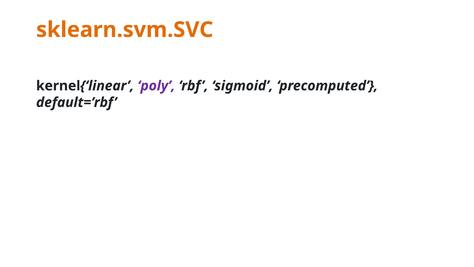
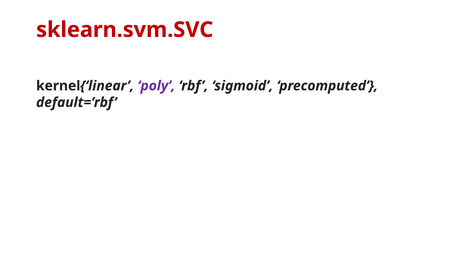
sklearn.svm.SVC colour: orange -> red (125, 30)
